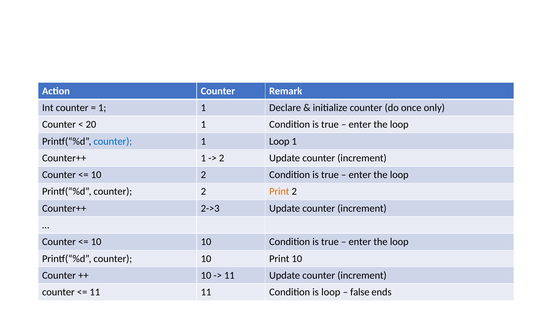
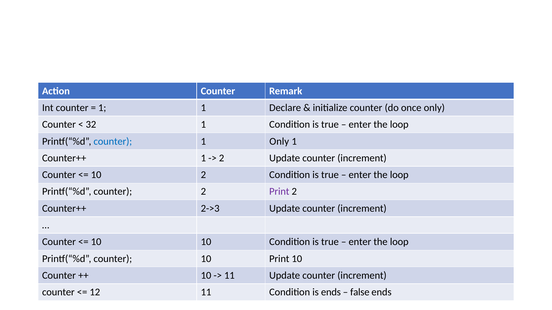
20: 20 -> 32 (91, 125)
1 Loop: Loop -> Only (279, 142)
Print colour: orange -> purple (279, 192)
11: 11 -> 12 (95, 293)
is loop: loop -> ends (331, 293)
